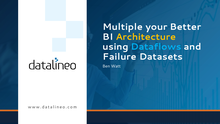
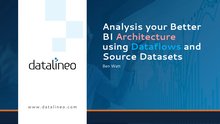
Multiple: Multiple -> Analysis (123, 27)
Architecture colour: yellow -> pink (146, 37)
Failure: Failure -> Source (120, 57)
